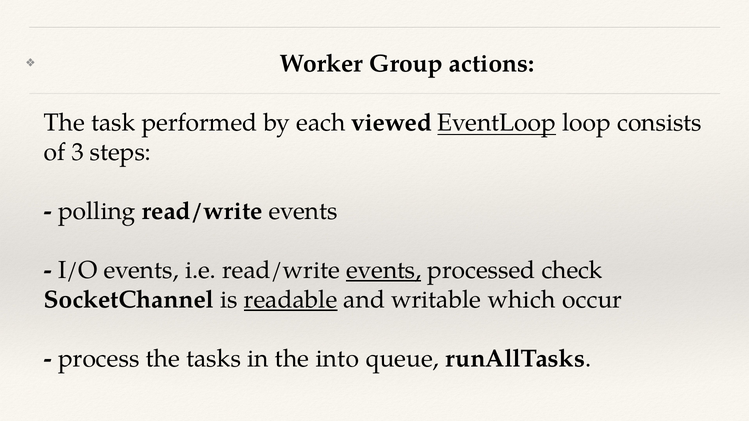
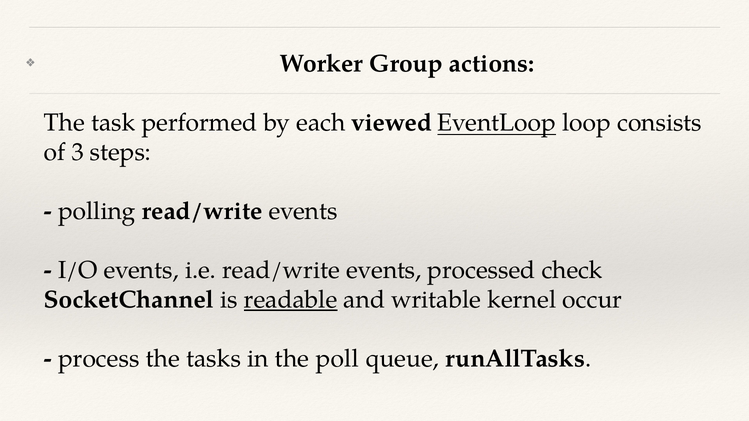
events underline: present -> none (384, 270)
which: which -> kernel (522, 300)
into: into -> poll (337, 359)
